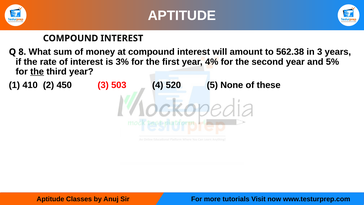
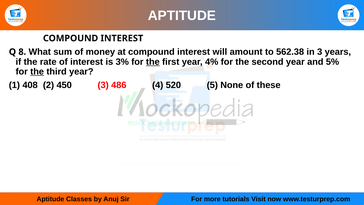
the underline: none -> present (153, 62)
410: 410 -> 408 (30, 85)
503: 503 -> 486 (119, 85)
